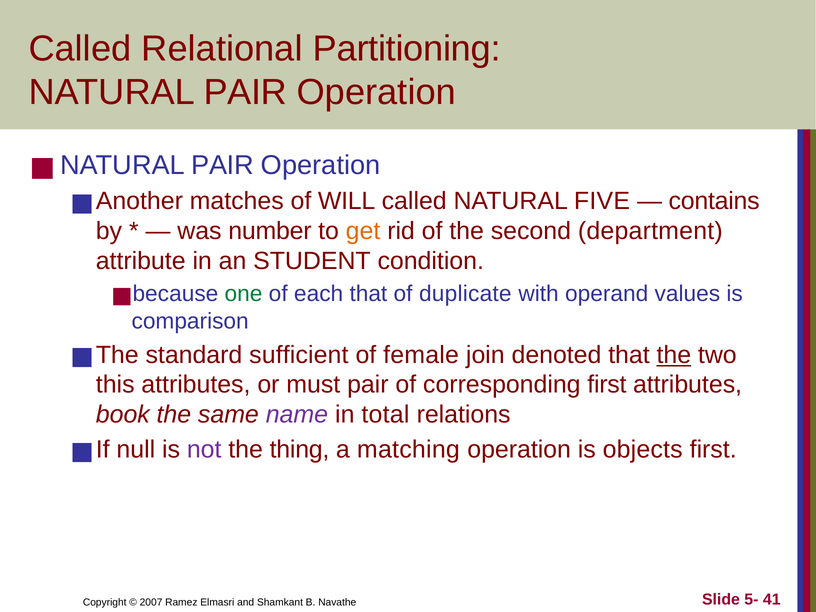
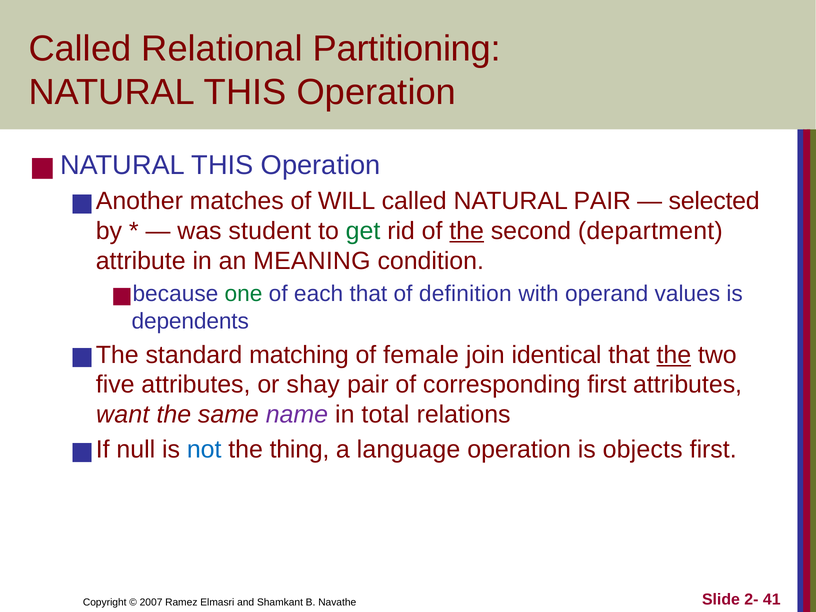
NATURAL PAIR: PAIR -> THIS (245, 92)
PAIR: PAIR -> THIS (222, 165)
NATURAL FIVE: FIVE -> PAIR (602, 201)
contains: contains -> selected (714, 201)
number: number -> student (270, 231)
get colour: orange -> green (363, 231)
the underline: none -> present (467, 231)
STUDENT: STUDENT -> MEANING (312, 261)
duplicate: duplicate -> definition (465, 294)
comparison: comparison -> dependents (190, 321)
sufficient: sufficient -> matching (299, 355)
denoted: denoted -> identical (557, 355)
this: this -> five (115, 385)
must: must -> shay (313, 385)
book: book -> want (123, 415)
not colour: purple -> blue (204, 450)
matching: matching -> language (408, 450)
5-: 5- -> 2- (751, 599)
